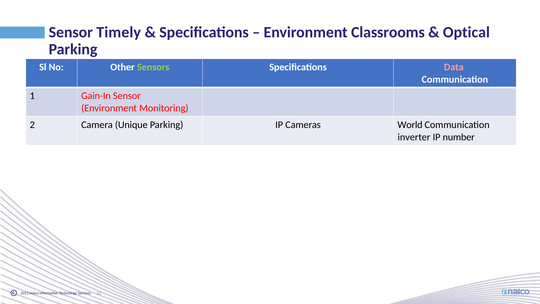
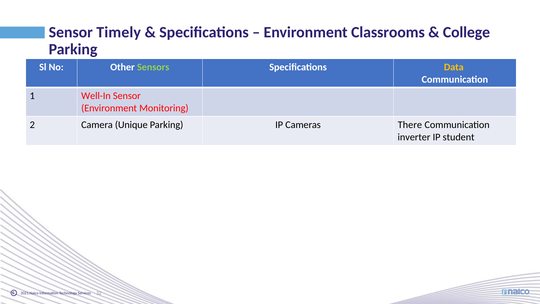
Optical: Optical -> College (466, 32)
Data colour: pink -> yellow (454, 67)
Gain-In: Gain-In -> Well-In (96, 96)
World: World -> There (410, 125)
number: number -> student (459, 137)
